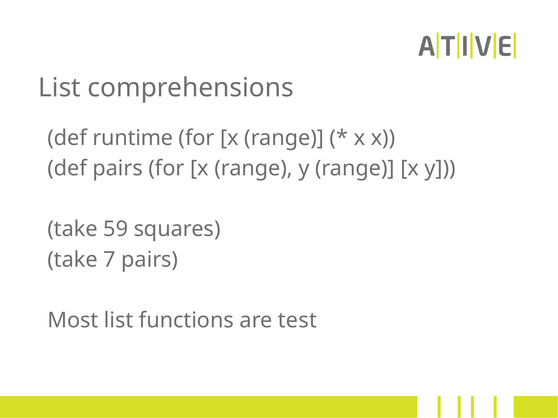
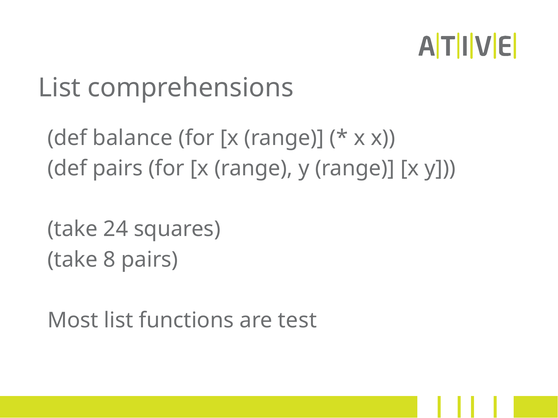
runtime: runtime -> balance (133, 138)
59: 59 -> 24 (116, 229)
7: 7 -> 8 (109, 260)
